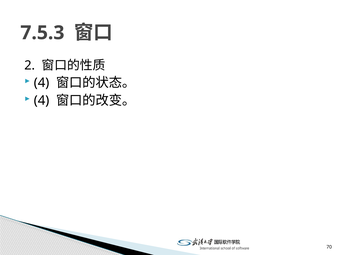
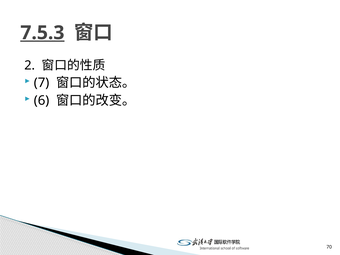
7.5.3 underline: none -> present (42, 33)
4: 4 -> 7 (42, 83)
4: 4 -> 6 (42, 101)
